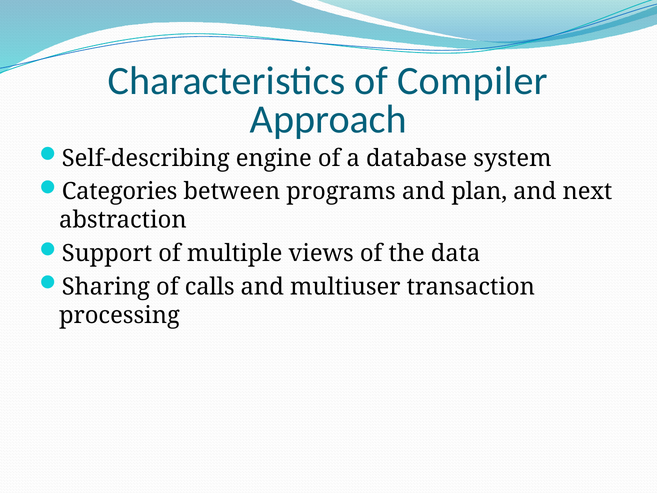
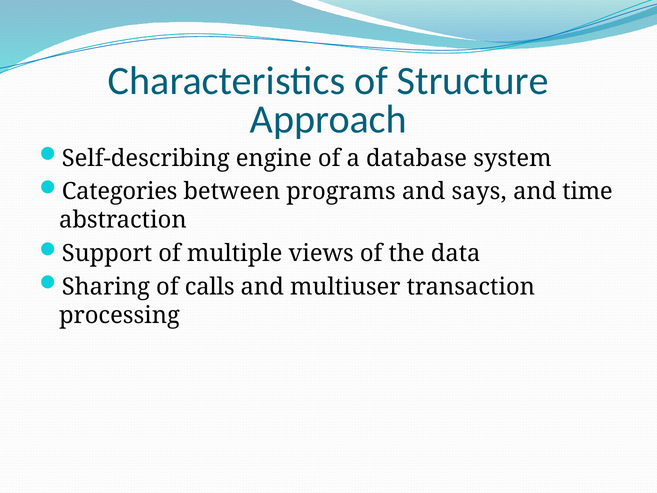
Compiler: Compiler -> Structure (473, 81)
plan: plan -> says (479, 191)
next: next -> time (588, 191)
